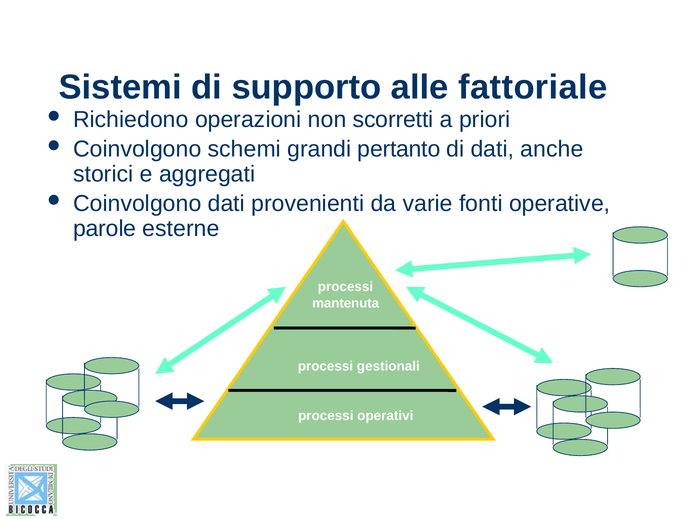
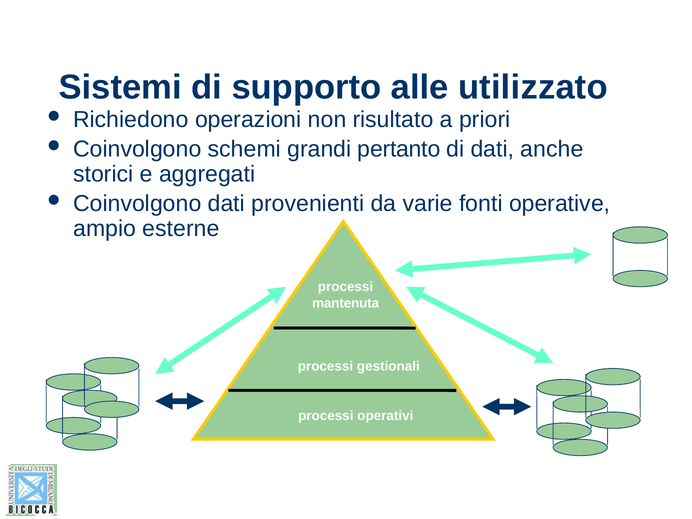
fattoriale: fattoriale -> utilizzato (533, 87)
scorretti: scorretti -> risultato (393, 120)
parole: parole -> ampio (105, 228)
